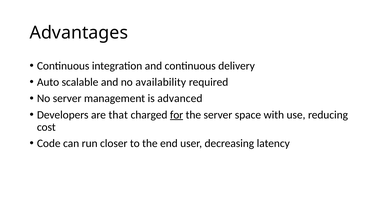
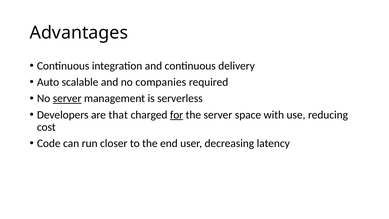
availability: availability -> companies (161, 82)
server underline: none -> present (67, 98)
advanced: advanced -> serverless (180, 98)
